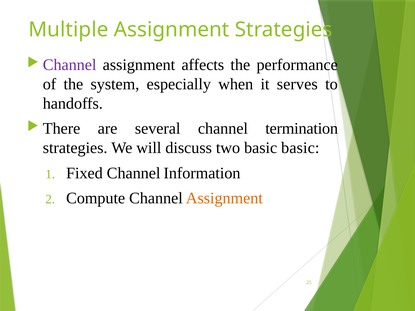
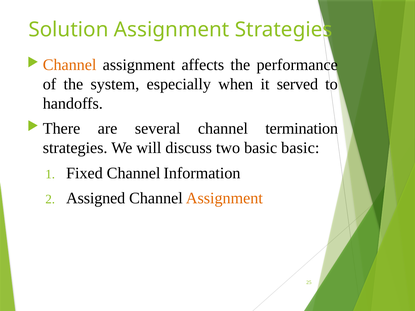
Multiple: Multiple -> Solution (68, 30)
Channel colour: purple -> orange (70, 65)
serves: serves -> served (297, 84)
Compute: Compute -> Assigned (96, 198)
